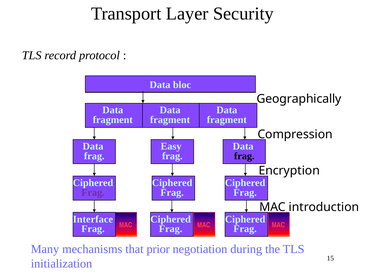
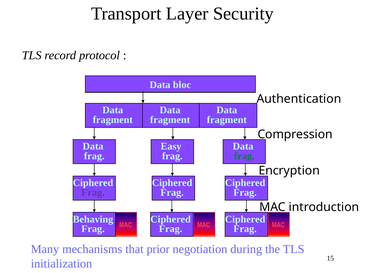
Geographically: Geographically -> Authentication (299, 99)
frag colour: black -> green (244, 157)
Interface: Interface -> Behaving (93, 220)
